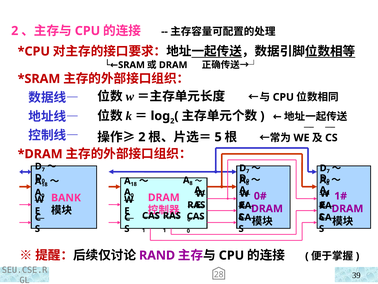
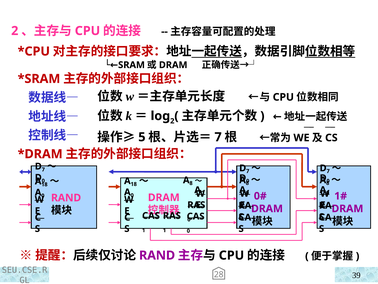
2: 2 -> 5 (142, 137)
5: 5 -> 7 (218, 137)
BANK: BANK -> RAND (66, 197)
